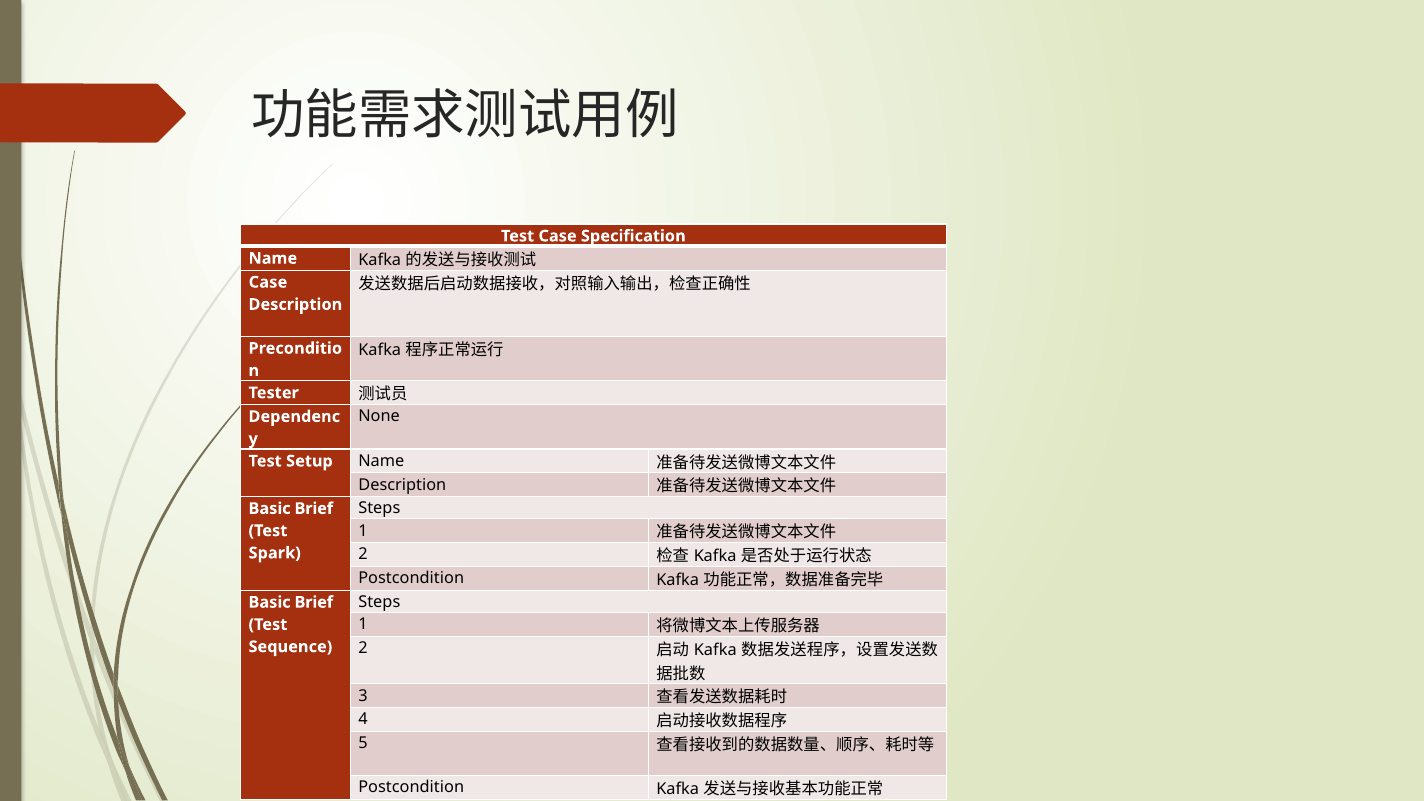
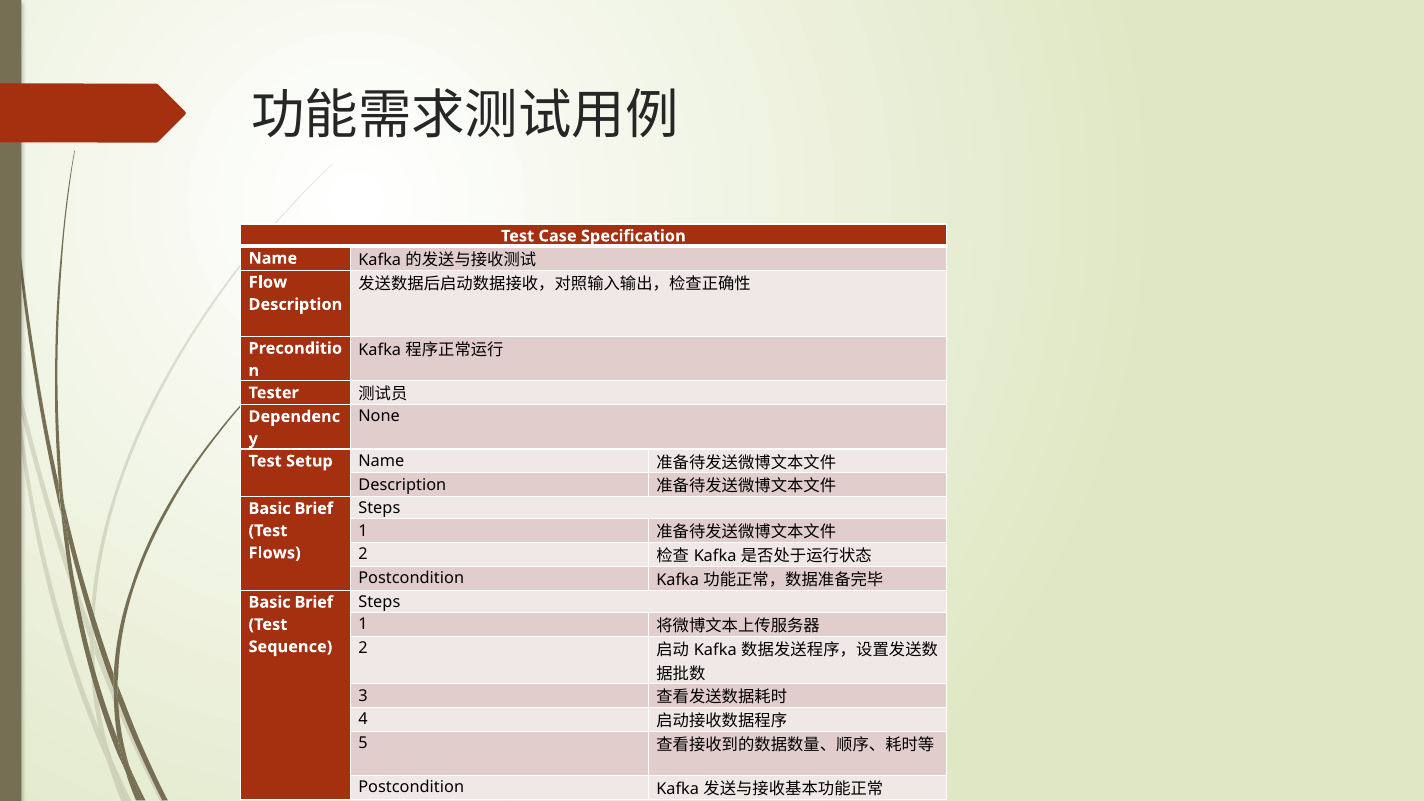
Case: Case -> Flow (268, 282)
Spark: Spark -> Flows (275, 553)
